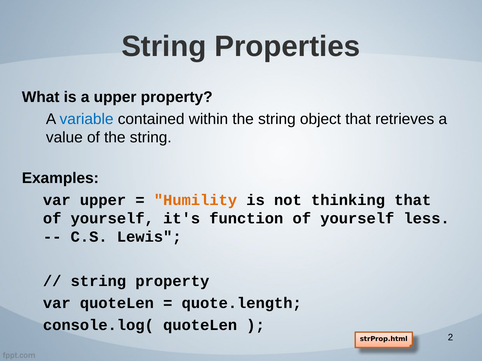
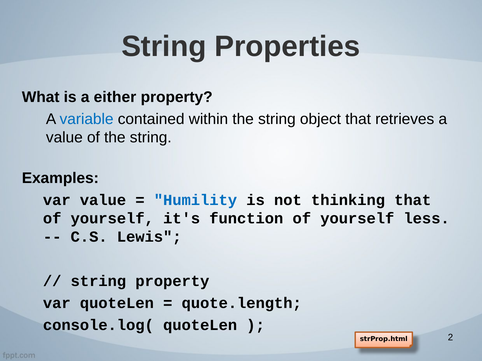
a upper: upper -> either (115, 97)
var upper: upper -> value (103, 200)
Humility colour: orange -> blue (195, 200)
